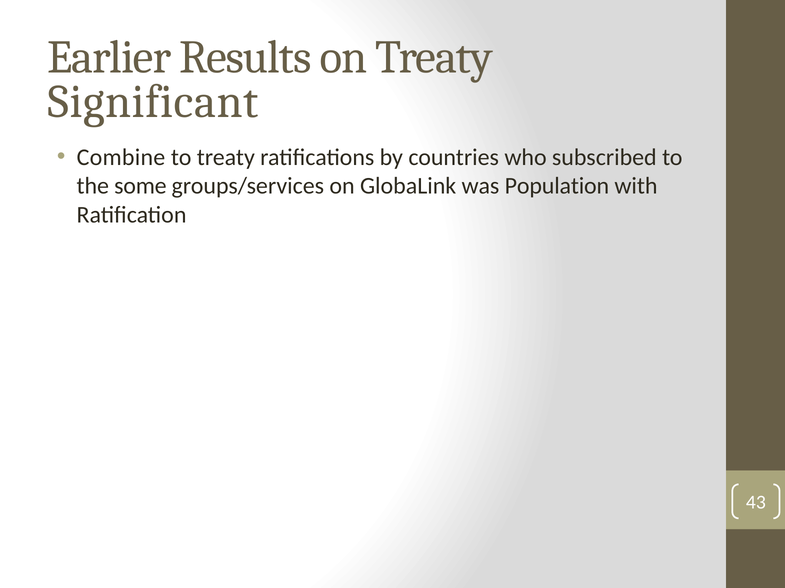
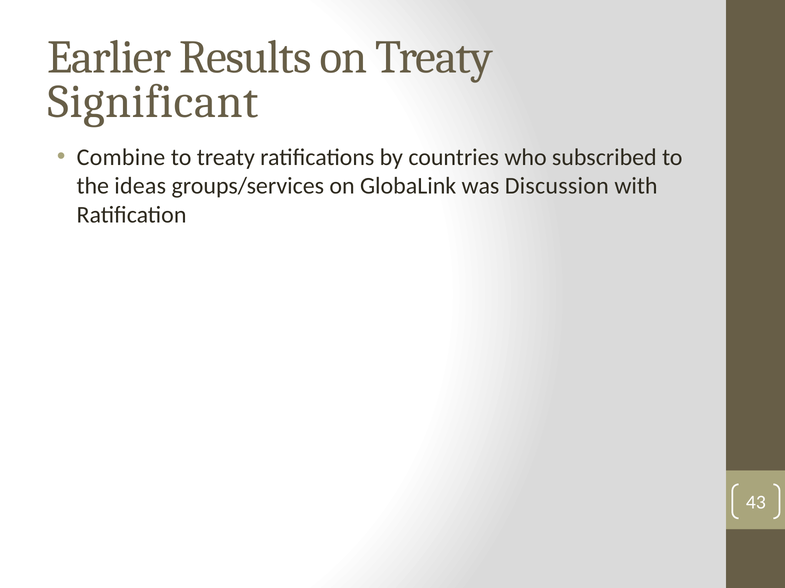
some: some -> ideas (140, 186)
Population: Population -> Discussion (557, 186)
